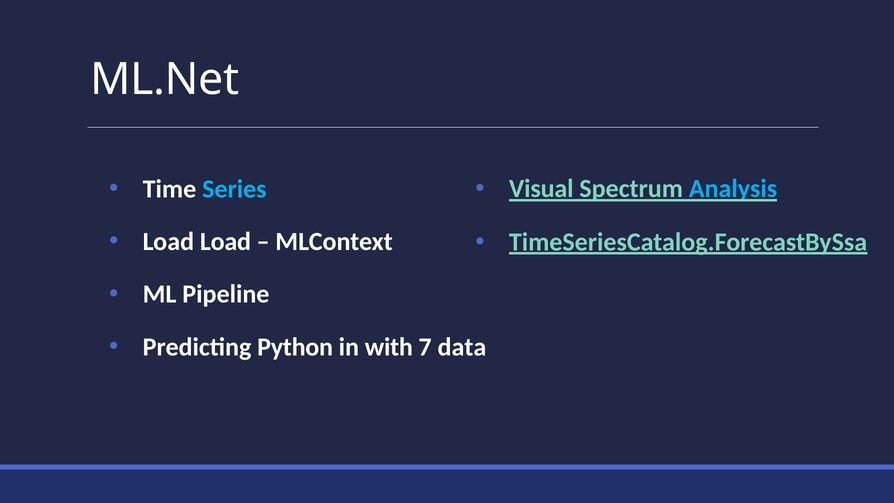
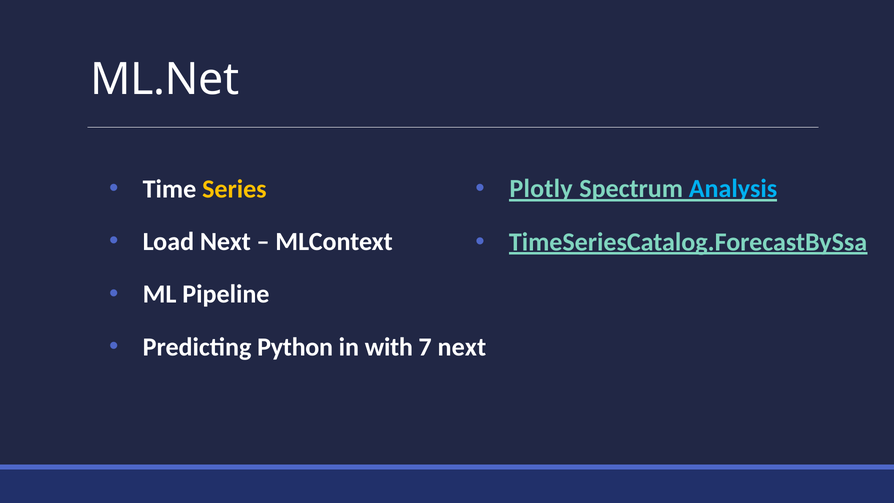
Visual: Visual -> Plotly (541, 189)
Series colour: light blue -> yellow (234, 189)
Load Load: Load -> Next (225, 242)
7 data: data -> next (462, 347)
